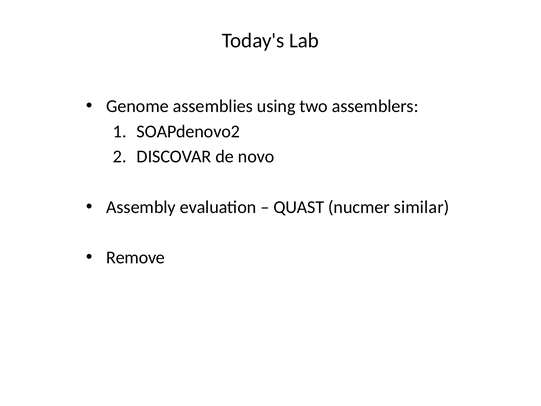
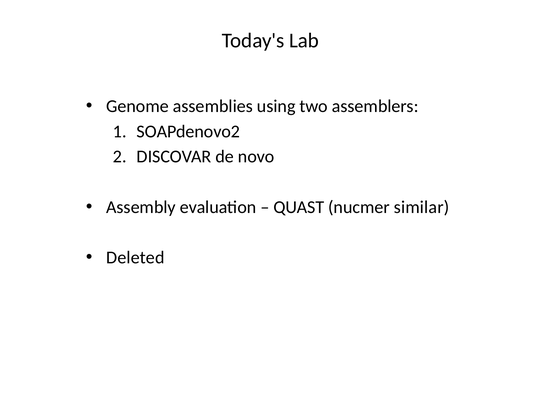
Remove: Remove -> Deleted (135, 257)
